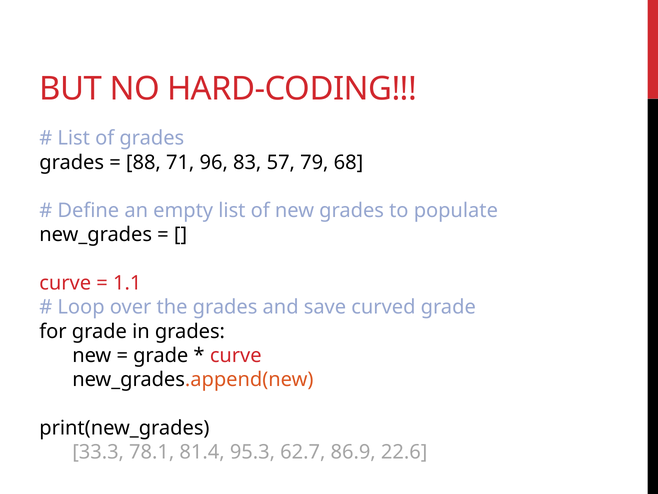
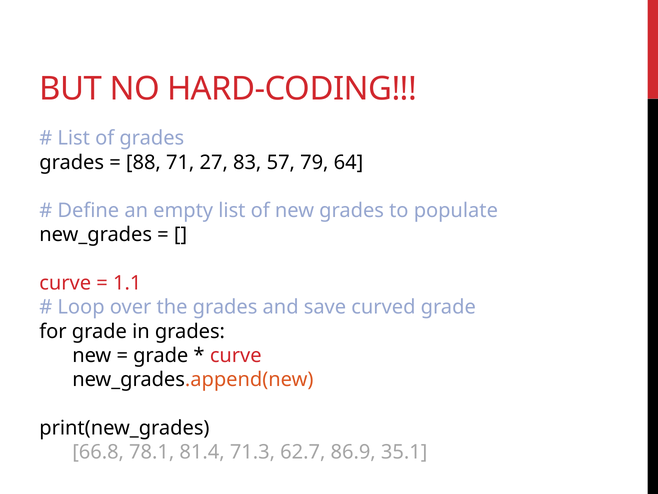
96: 96 -> 27 (214, 162)
68: 68 -> 64 (348, 162)
33.3: 33.3 -> 66.8 (98, 452)
95.3: 95.3 -> 71.3 (252, 452)
22.6: 22.6 -> 35.1 (404, 452)
